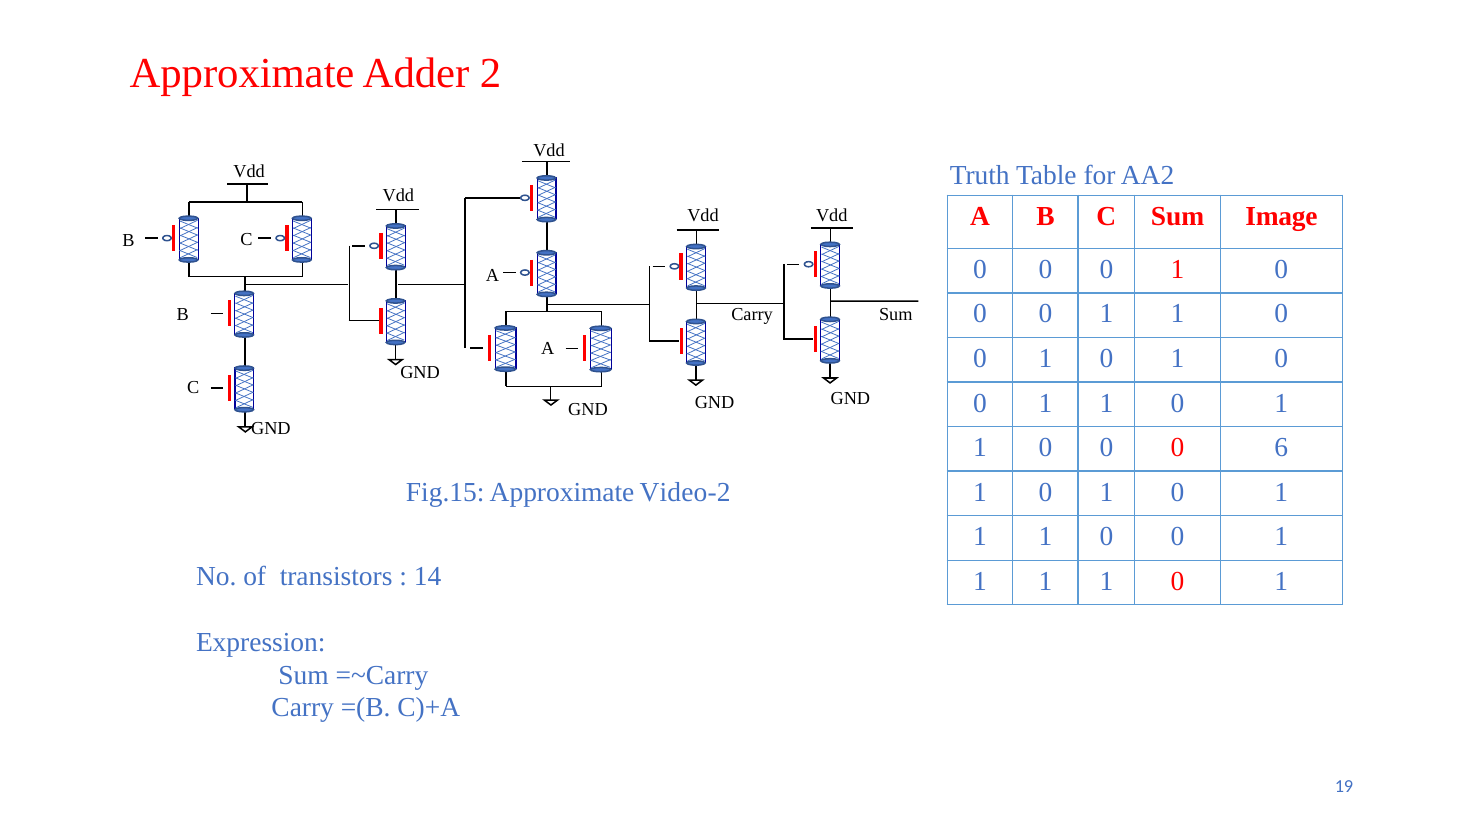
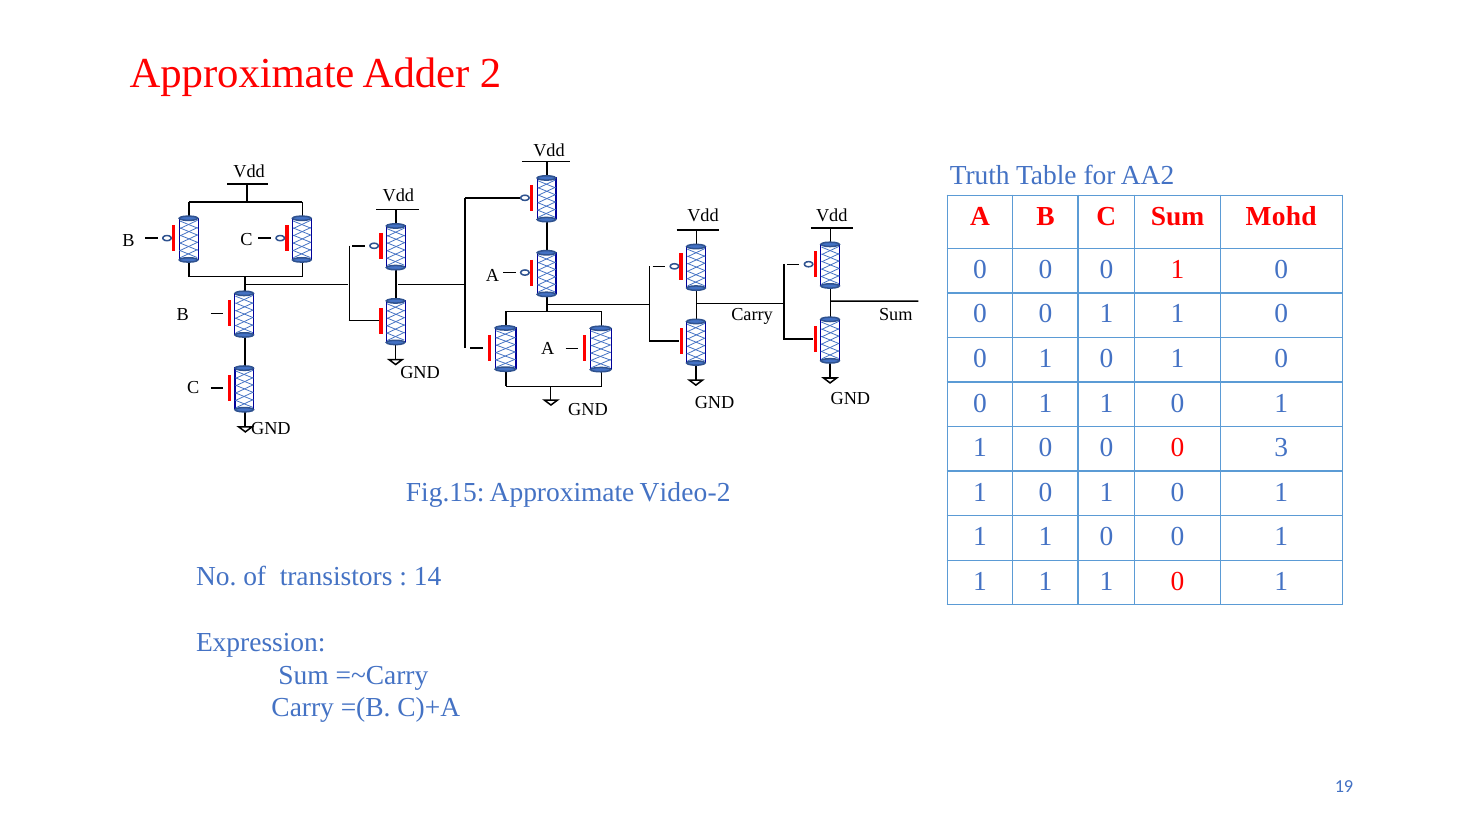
Image: Image -> Mohd (1281, 216)
6: 6 -> 3 (1281, 448)
